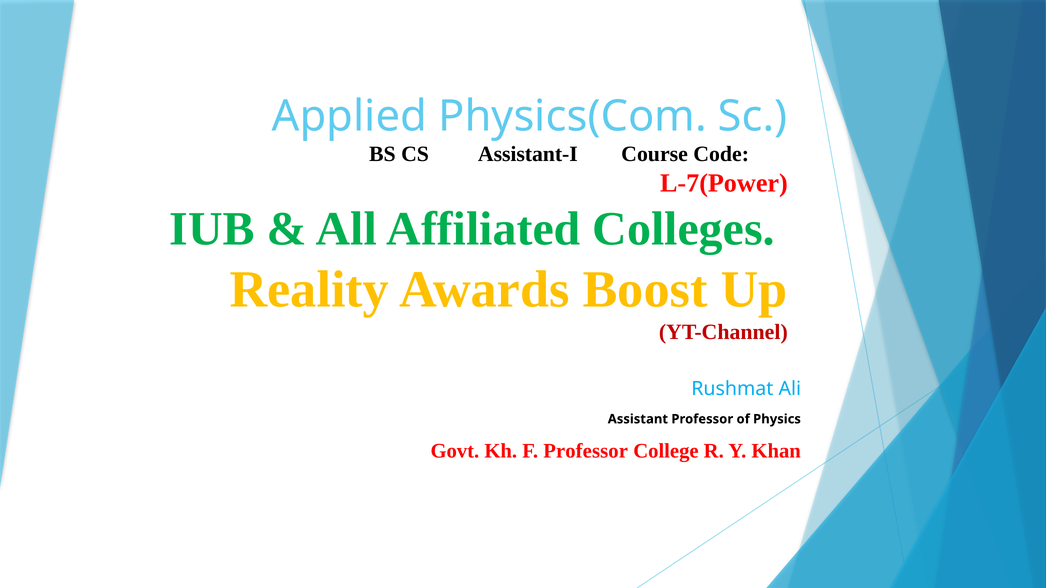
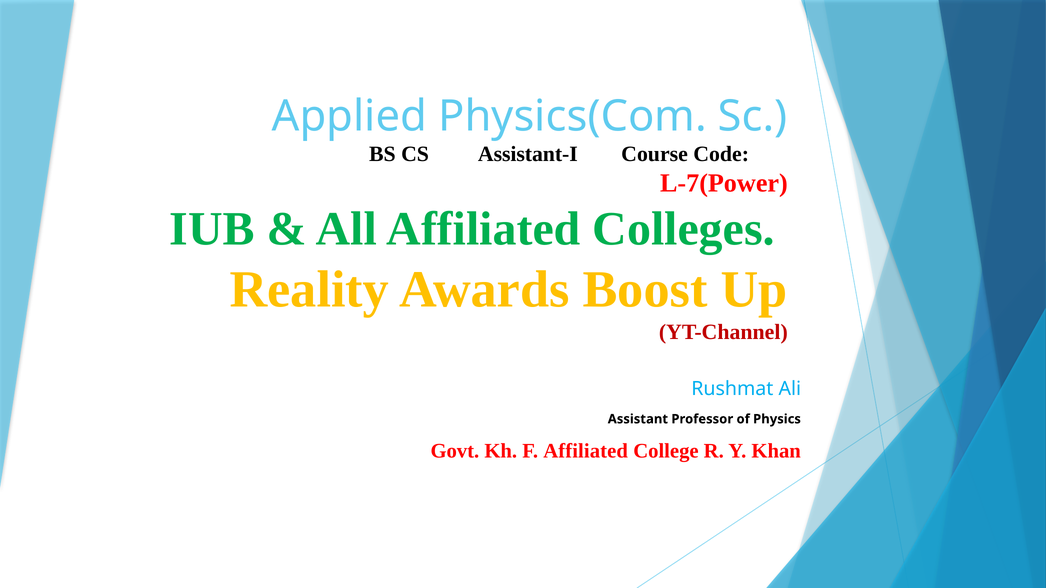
F Professor: Professor -> Affiliated (586, 451)
